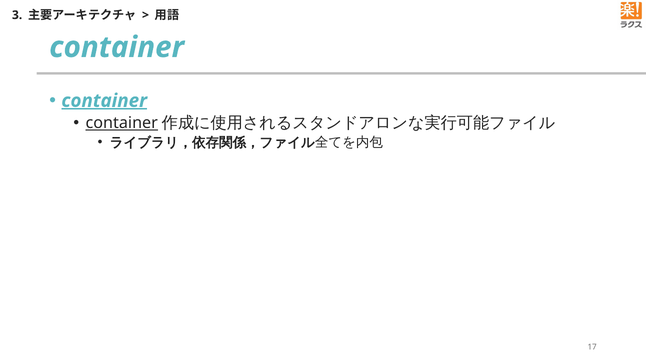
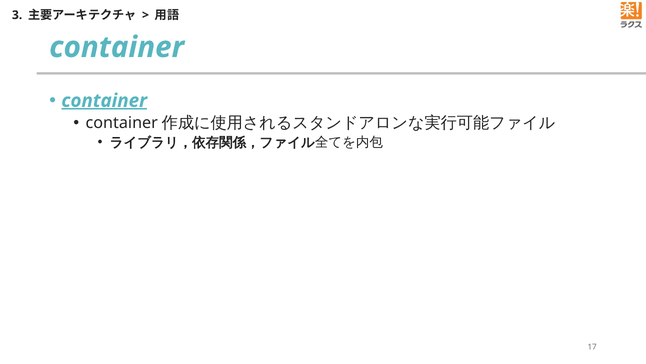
container underline: present -> none (122, 123)
